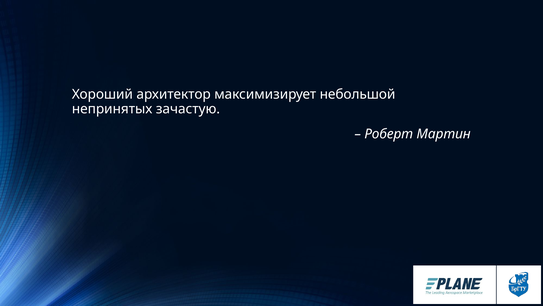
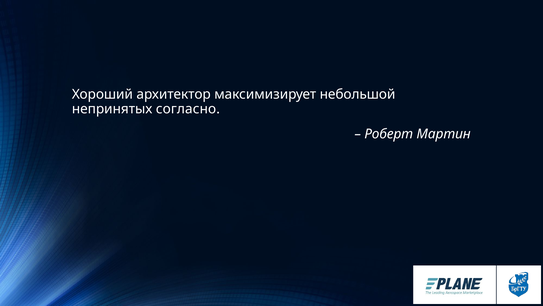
зачастую: зачастую -> согласно (188, 109)
